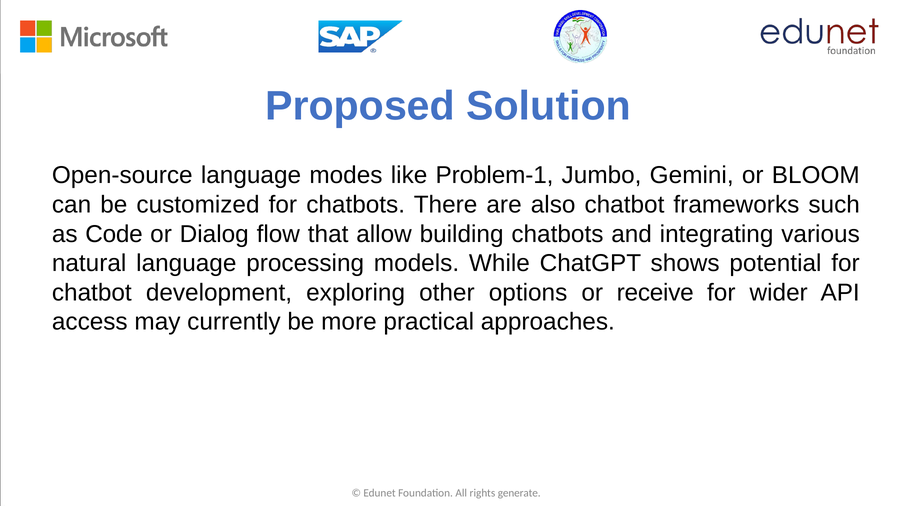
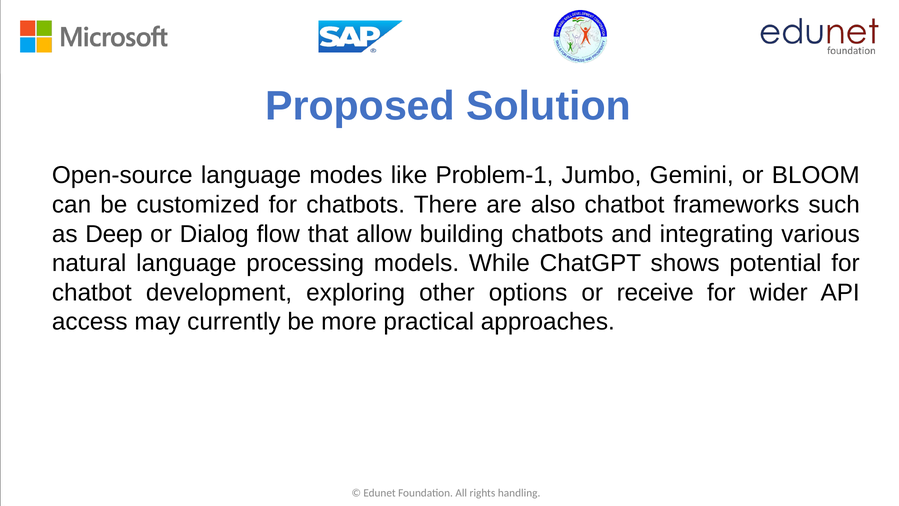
Code: Code -> Deep (114, 234)
generate: generate -> handling (519, 493)
